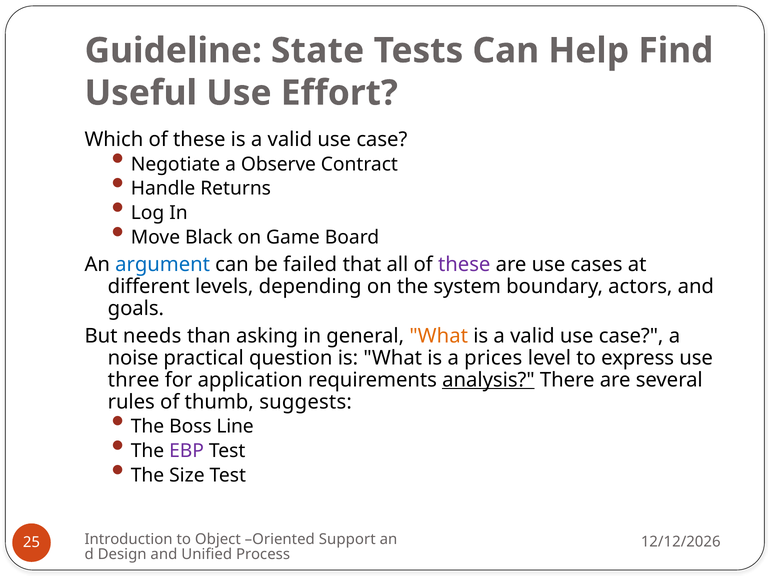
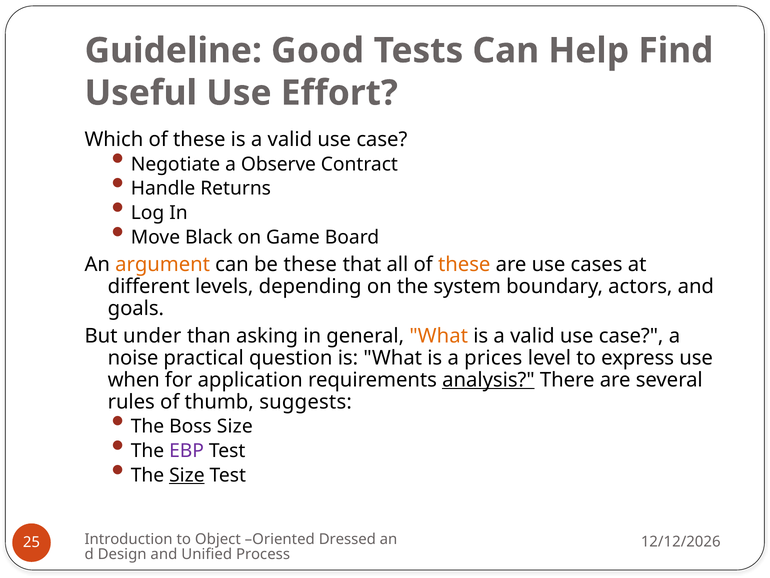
State: State -> Good (318, 51)
argument colour: blue -> orange (163, 264)
be failed: failed -> these (310, 264)
these colour: purple -> orange (464, 264)
needs: needs -> under (152, 336)
three: three -> when (134, 380)
Boss Line: Line -> Size (235, 426)
Size underline: none -> present (187, 475)
Support: Support -> Dressed (347, 539)
